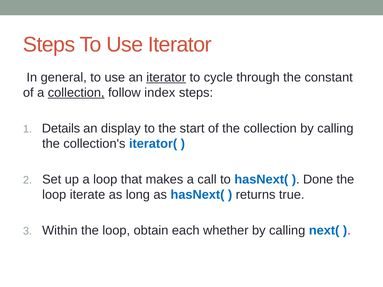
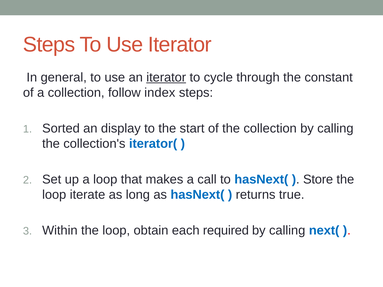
collection underline: present -> none (76, 93)
Details: Details -> Sorted (61, 129)
Done: Done -> Store (318, 180)
whether: whether -> required (226, 231)
